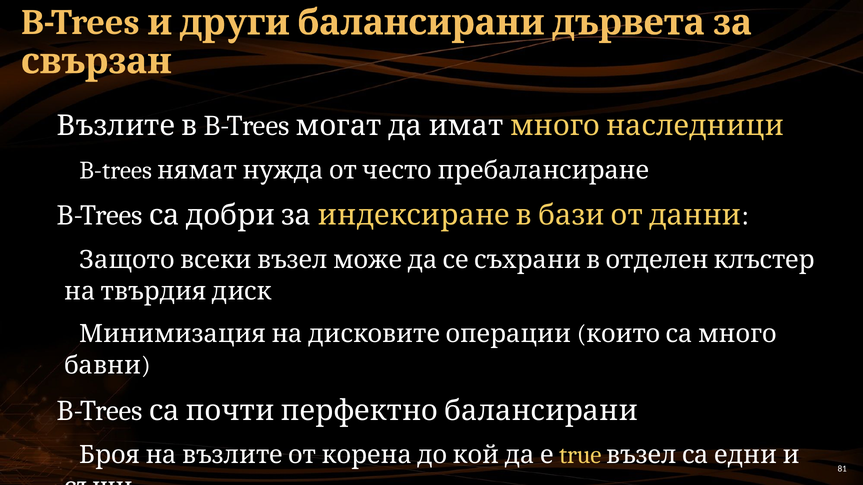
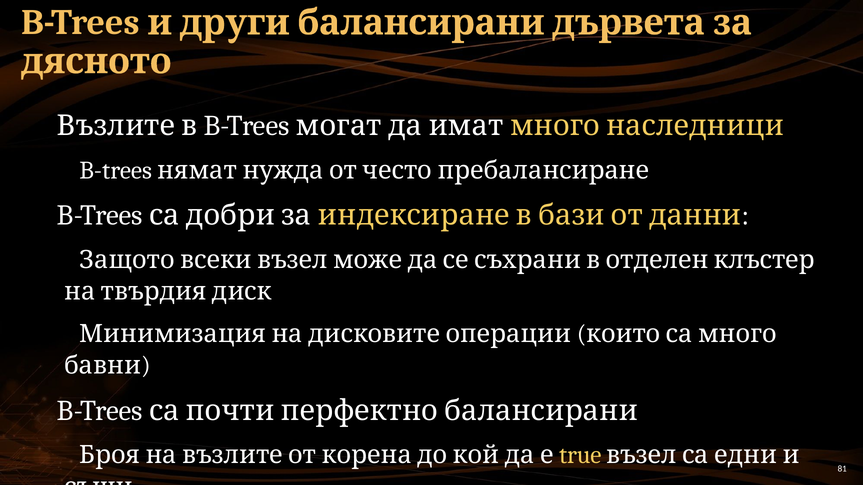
свързан: свързан -> дясното (96, 61)
